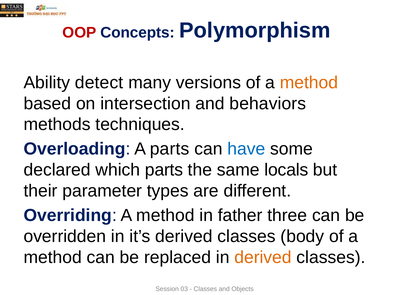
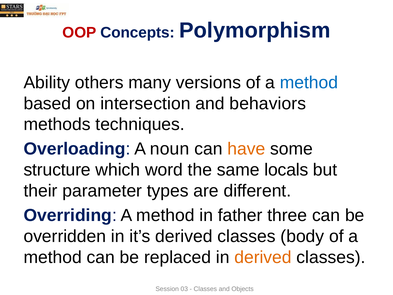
detect: detect -> others (99, 82)
method colour: orange -> blue (309, 82)
A parts: parts -> noun (170, 149)
have colour: blue -> orange (246, 149)
declared: declared -> structure (57, 170)
which parts: parts -> word (164, 170)
